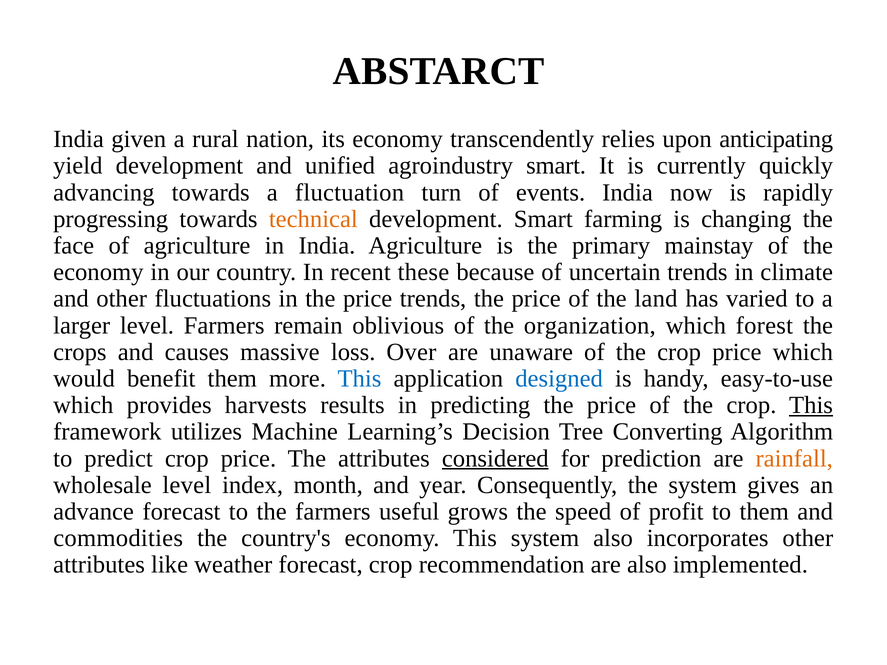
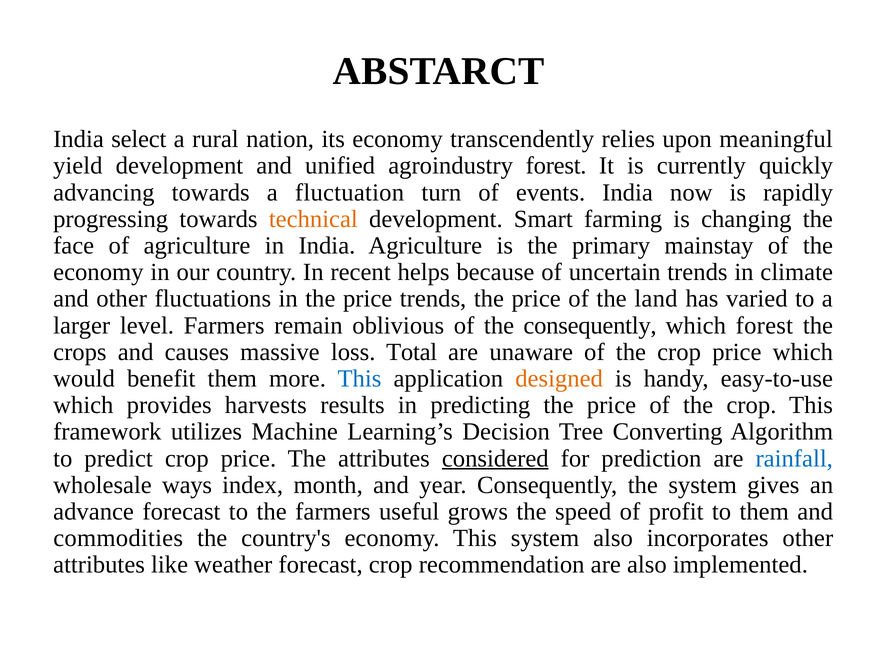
given: given -> select (139, 139)
anticipating: anticipating -> meaningful (776, 139)
agroindustry smart: smart -> forest (556, 166)
these: these -> helps (424, 272)
the organization: organization -> consequently (590, 326)
Over: Over -> Total (412, 352)
designed colour: blue -> orange (559, 379)
This underline: present -> none (811, 405)
rainfall colour: orange -> blue (794, 459)
wholesale level: level -> ways (187, 485)
